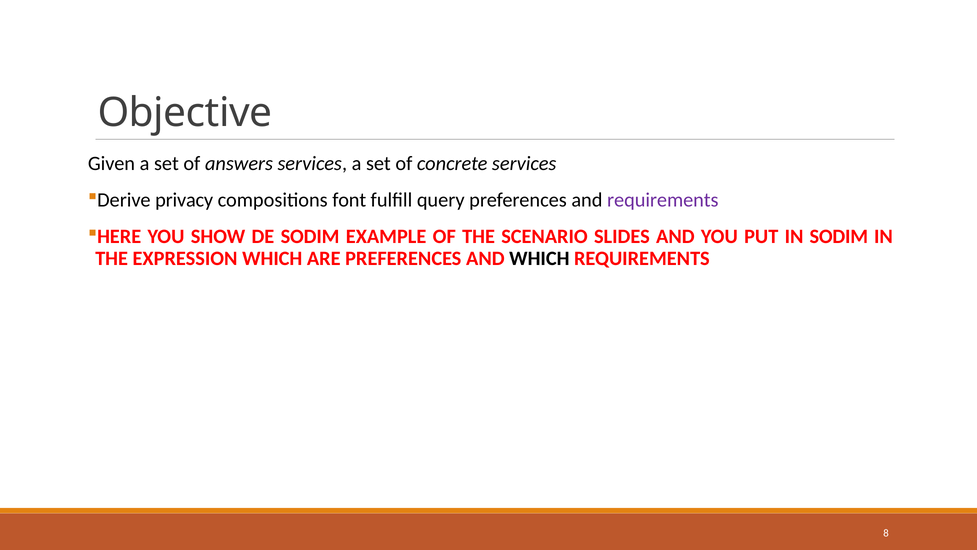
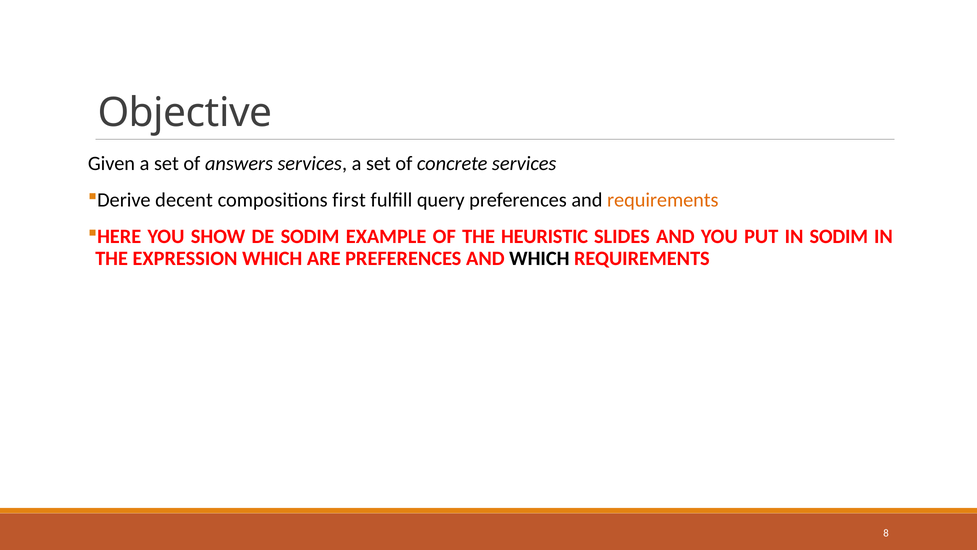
privacy: privacy -> decent (184, 200)
font: font -> first (349, 200)
requirements colour: purple -> orange (663, 200)
SCENARIO: SCENARIO -> HEURISTIC (545, 236)
